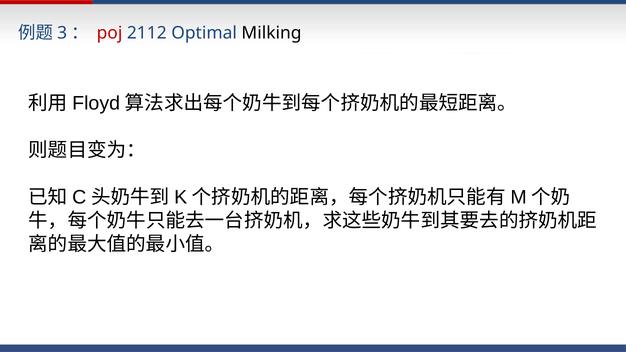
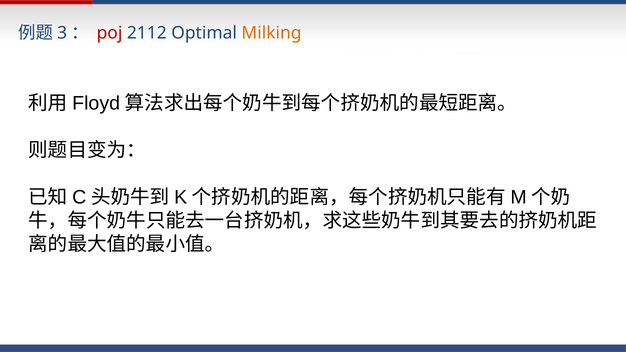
Milking colour: black -> orange (271, 33)
